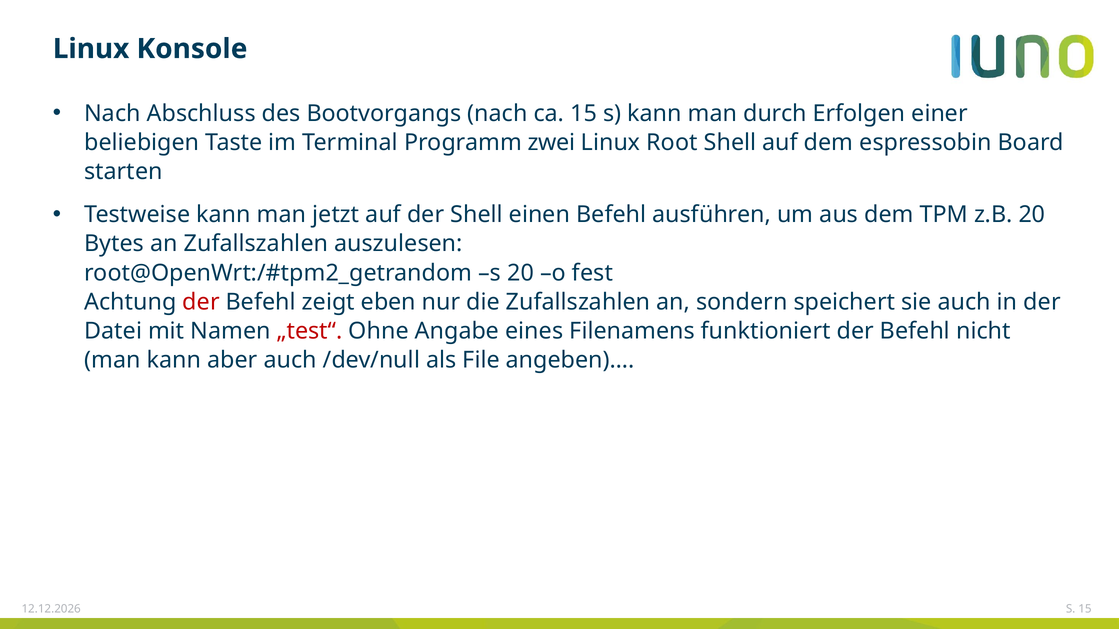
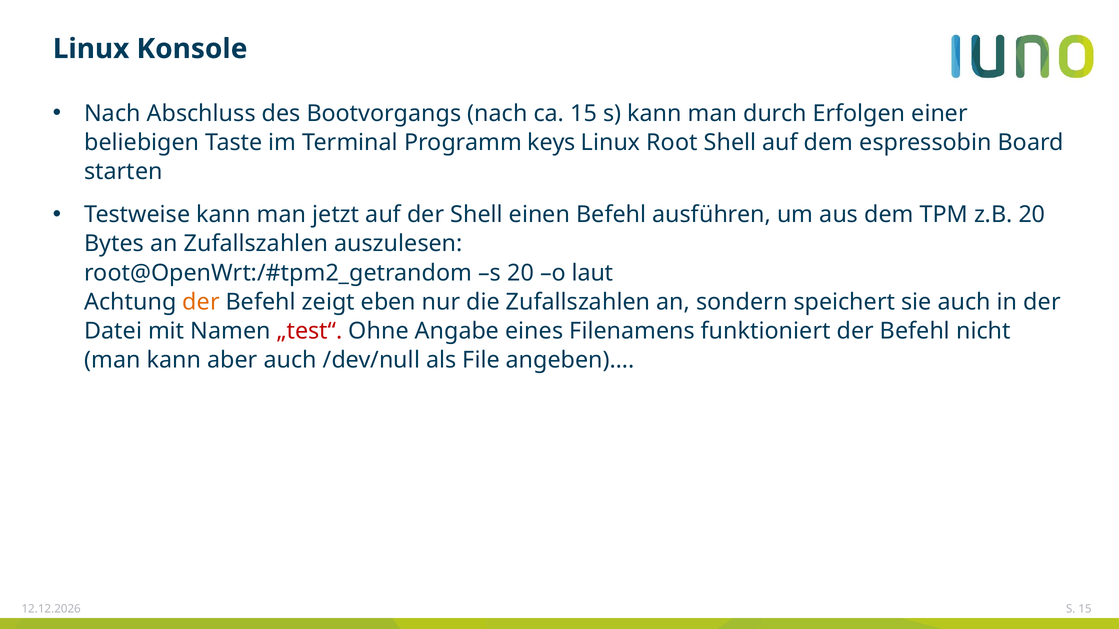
zwei: zwei -> keys (551, 143)
fest: fest -> laut (593, 273)
der colour: red -> orange (201, 302)
